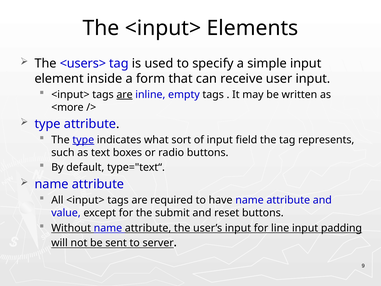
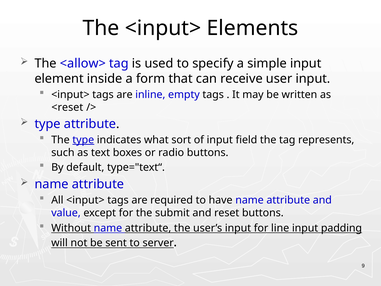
<users>: <users> -> <allow> (83, 63)
are underline: present -> none (125, 94)
<more: <more -> <reset (67, 107)
